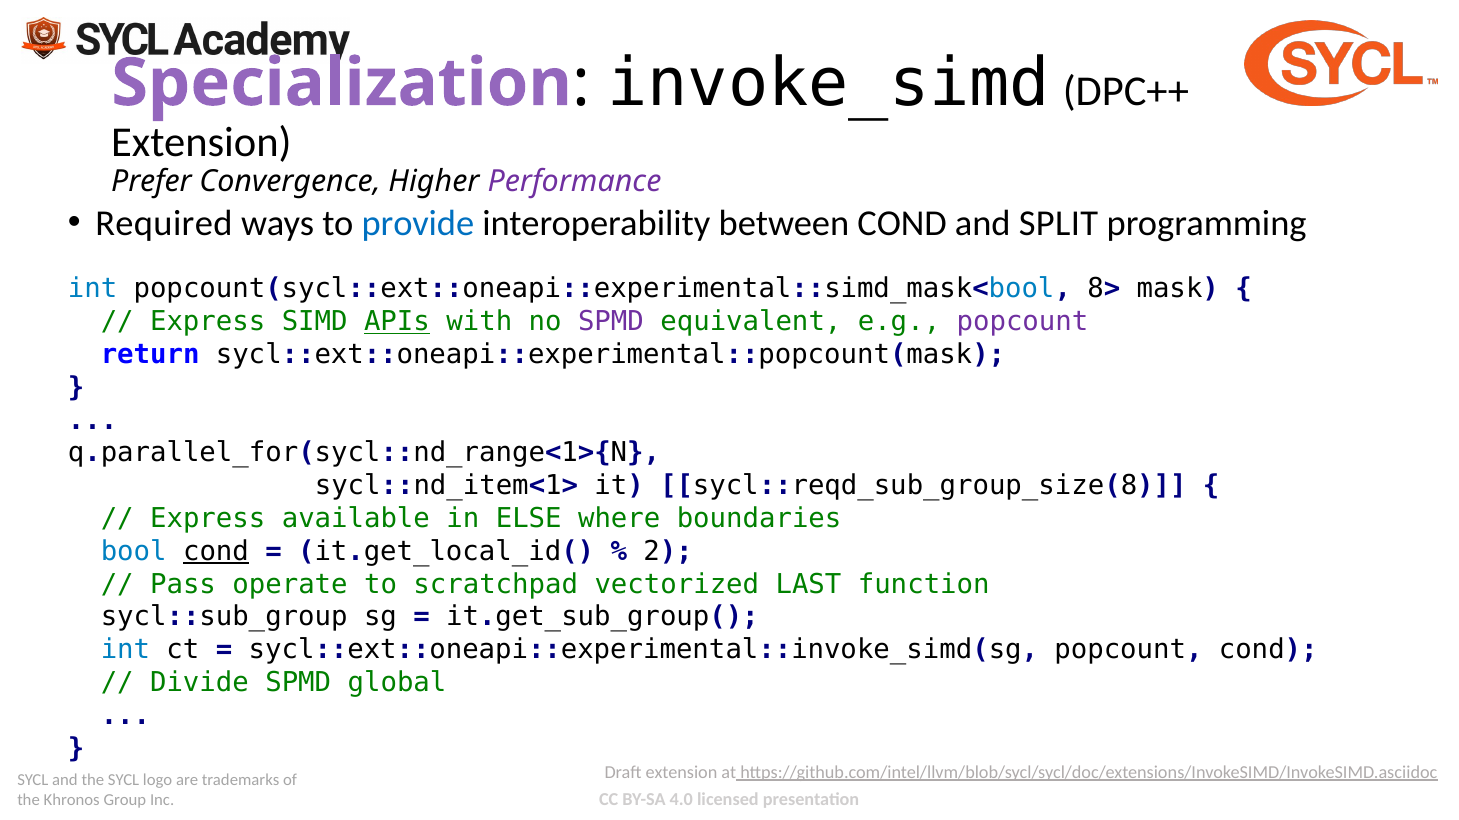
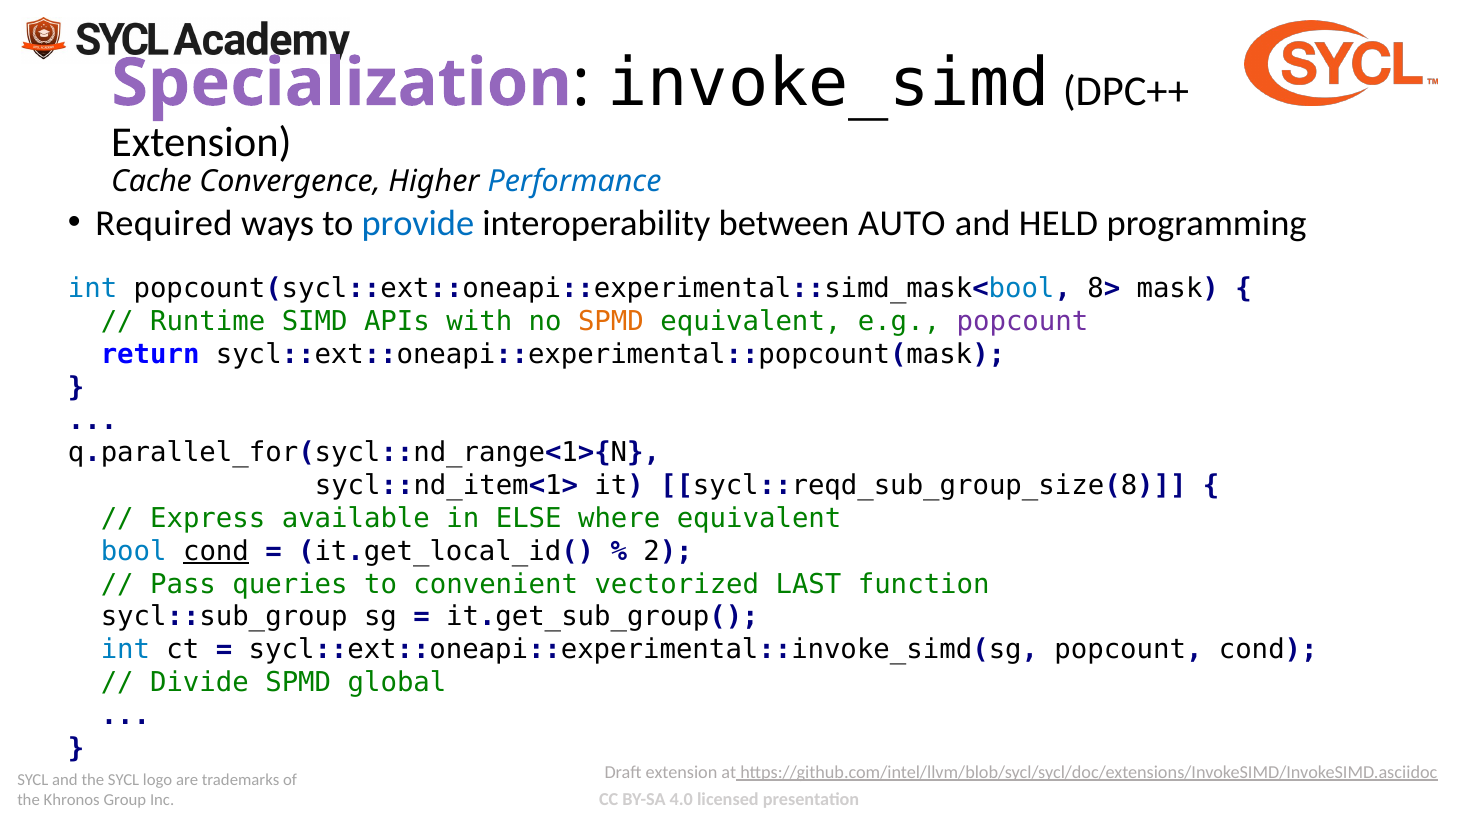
Prefer: Prefer -> Cache (152, 182)
Performance colour: purple -> blue (574, 182)
between COND: COND -> AUTO (902, 224)
SPLIT: SPLIT -> HELD (1059, 224)
Express: Express -> Runtime (208, 322)
APIs underline: present -> none (397, 322)
SPMD colour: purple -> orange (611, 322)
where boundaries: boundaries -> equivalent (759, 519)
operate: operate -> queries (290, 585)
scratchpad: scratchpad -> convenient (496, 585)
